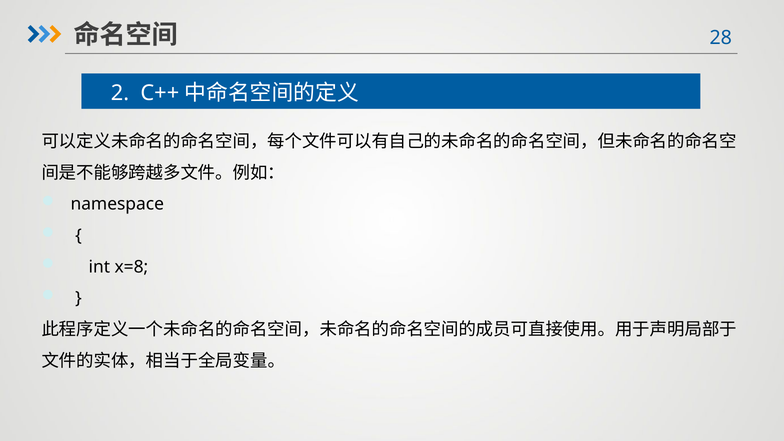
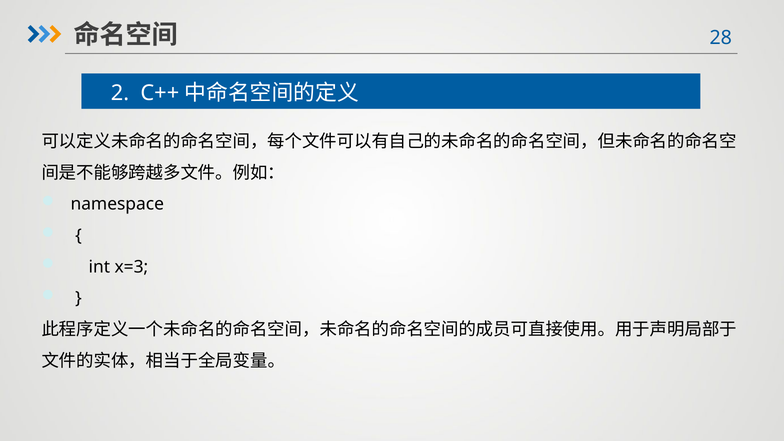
x=8: x=8 -> x=3 (131, 267)
